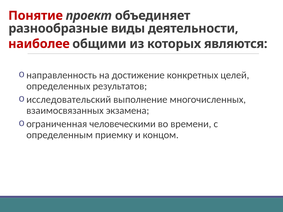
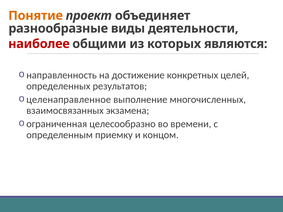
Понятие colour: red -> orange (36, 16)
исследовательский: исследовательский -> целенаправленное (69, 100)
человеческими: человеческими -> целесообразно (122, 124)
